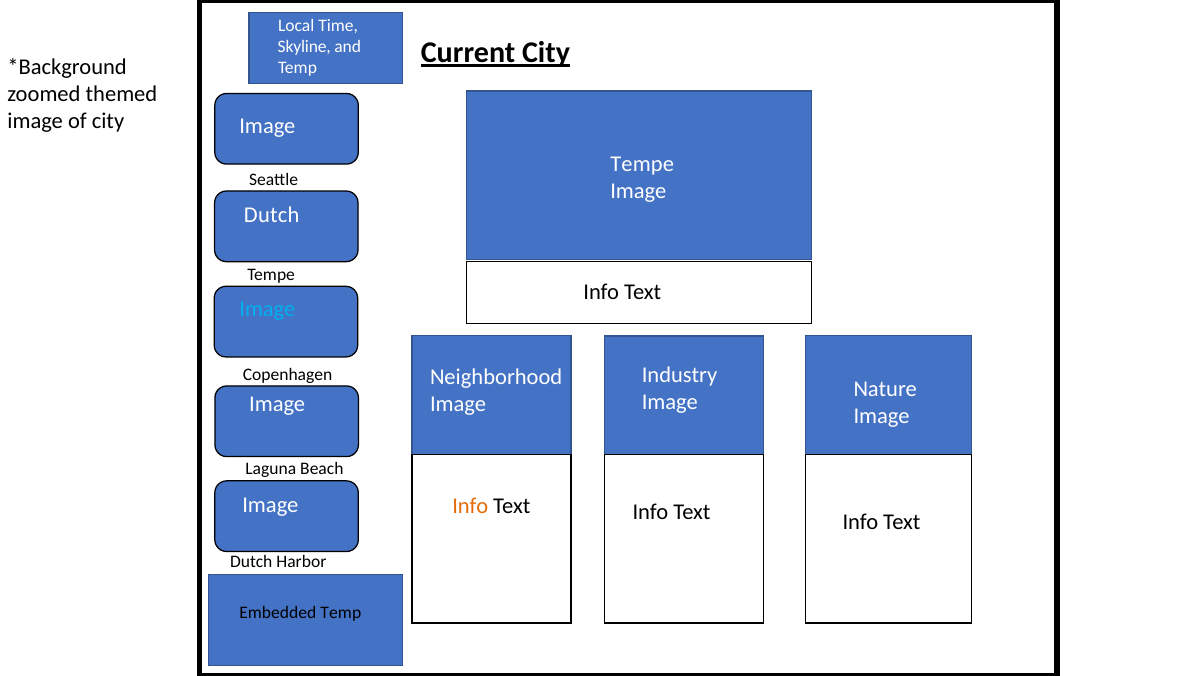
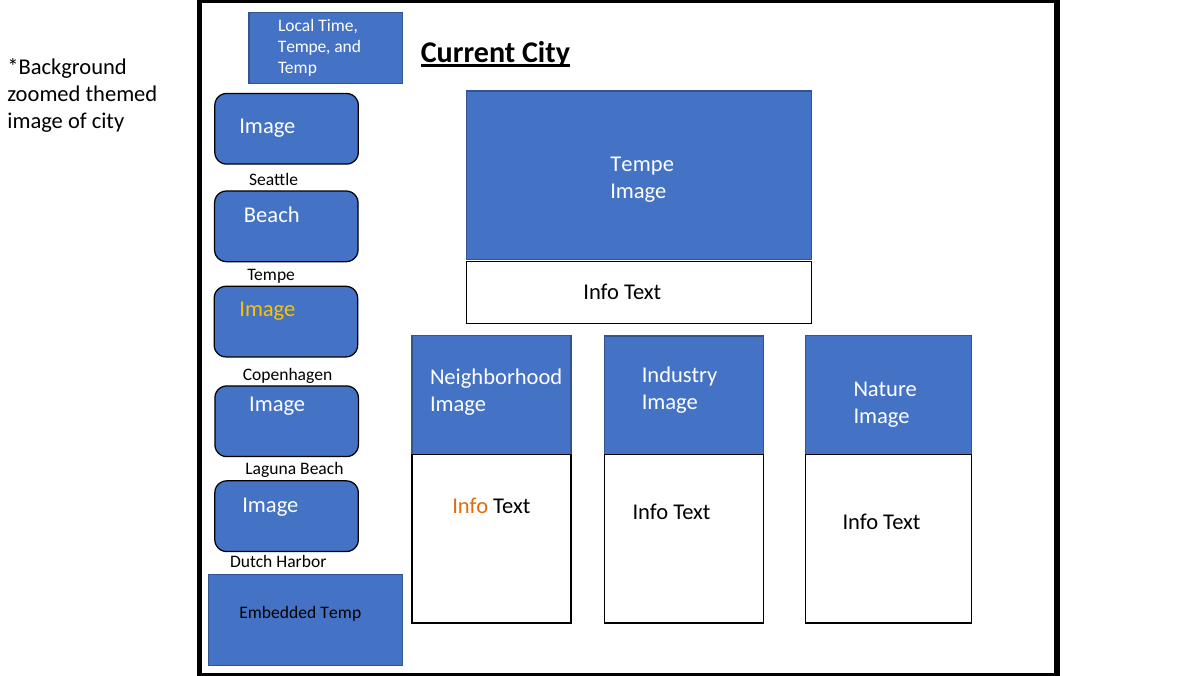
Skyline: Skyline -> Tempe (304, 46)
Dutch: Dutch -> Beach (272, 215)
Image colour: light blue -> yellow (267, 309)
